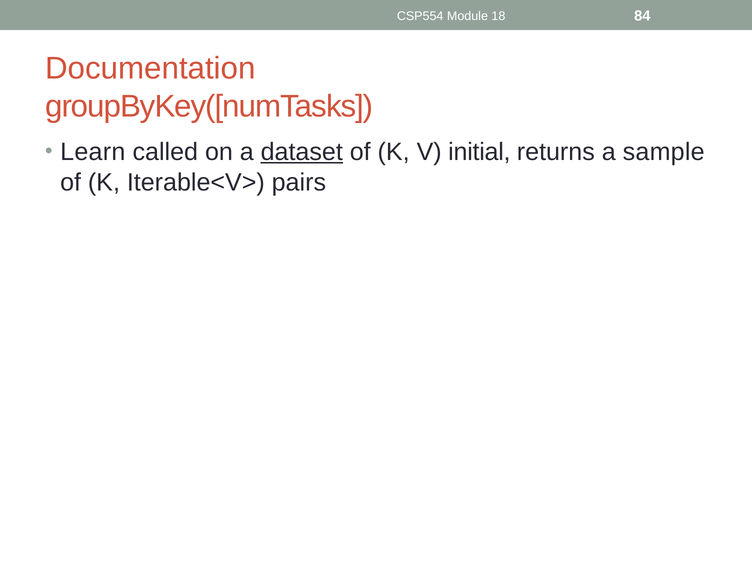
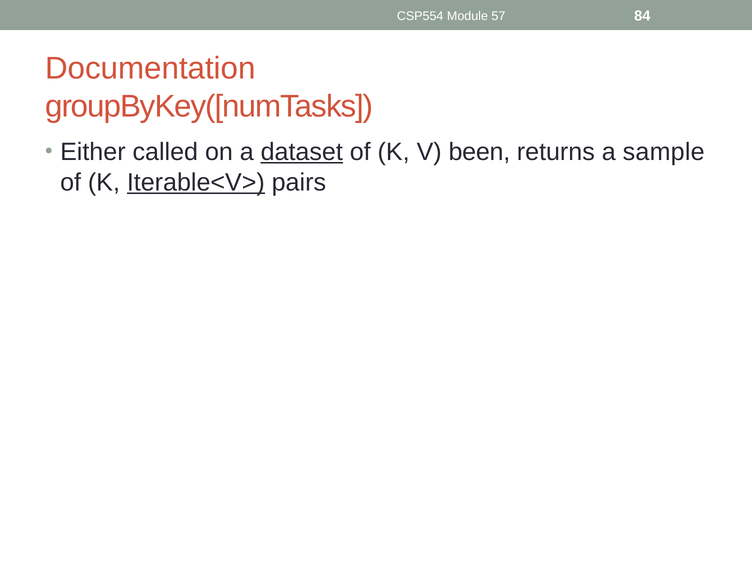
18: 18 -> 57 (498, 16)
Learn: Learn -> Either (93, 152)
initial: initial -> been (479, 152)
Iterable<V> underline: none -> present (196, 182)
